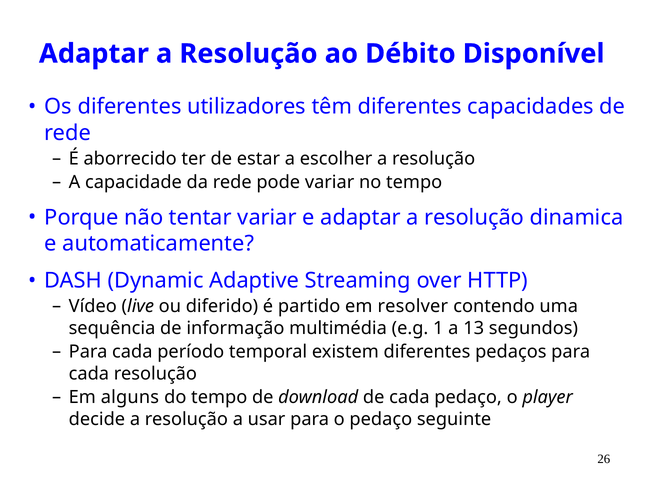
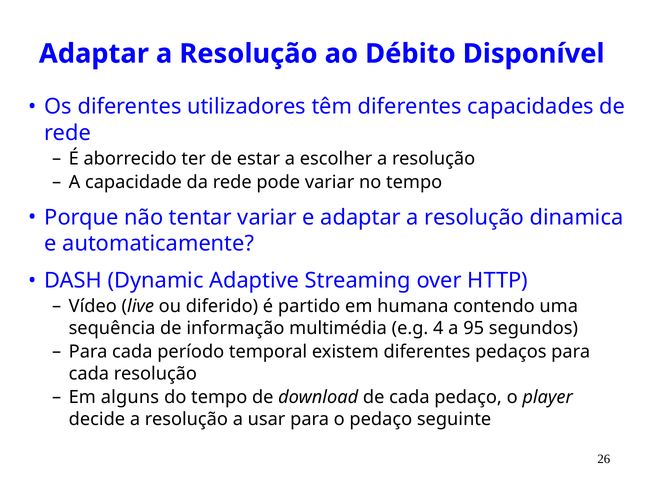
resolver: resolver -> humana (413, 306)
1: 1 -> 4 (438, 328)
13: 13 -> 95 (474, 328)
